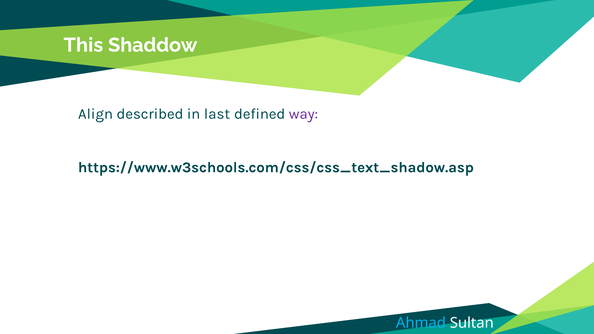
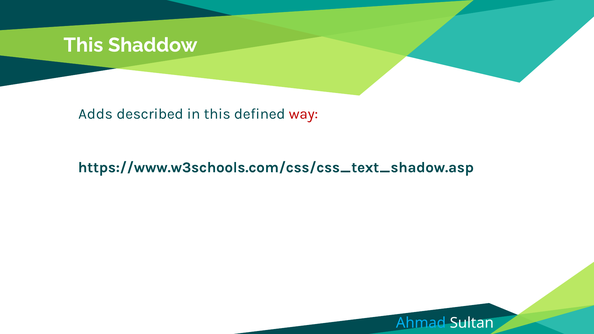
Align: Align -> Adds (95, 114)
in last: last -> this (217, 114)
way colour: purple -> red (303, 114)
